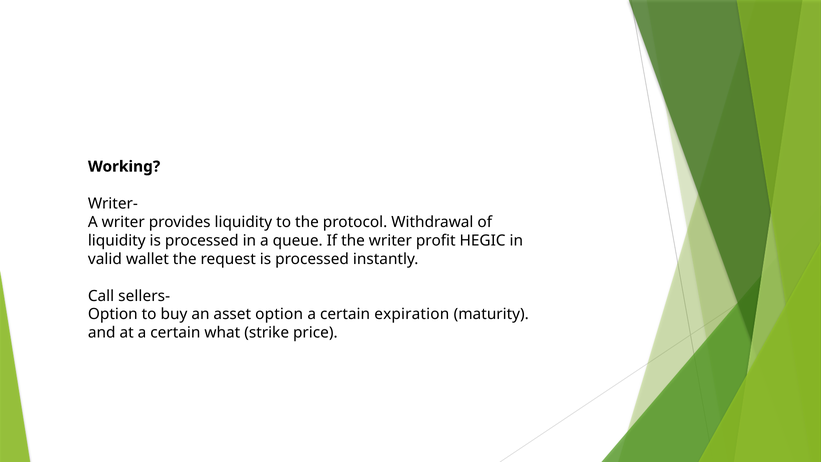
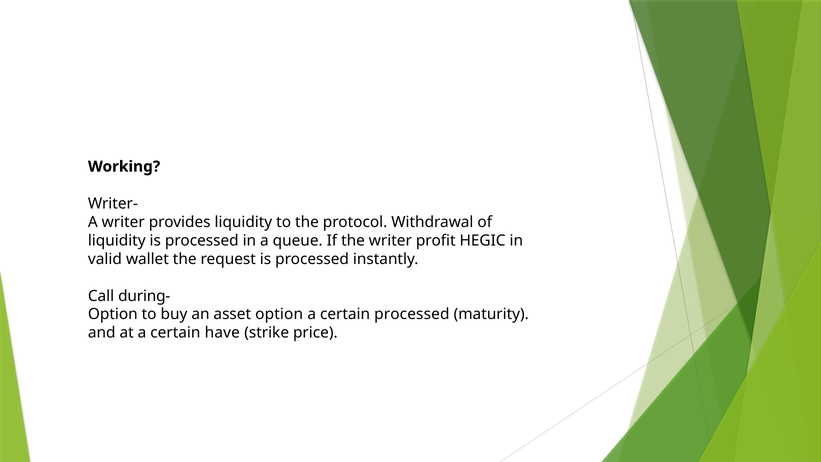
sellers-: sellers- -> during- (144, 296)
certain expiration: expiration -> processed (412, 314)
what: what -> have (222, 333)
